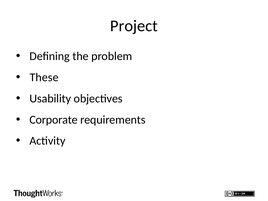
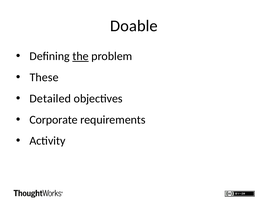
Project: Project -> Doable (134, 26)
the underline: none -> present (81, 56)
Usability: Usability -> Detailed (50, 99)
